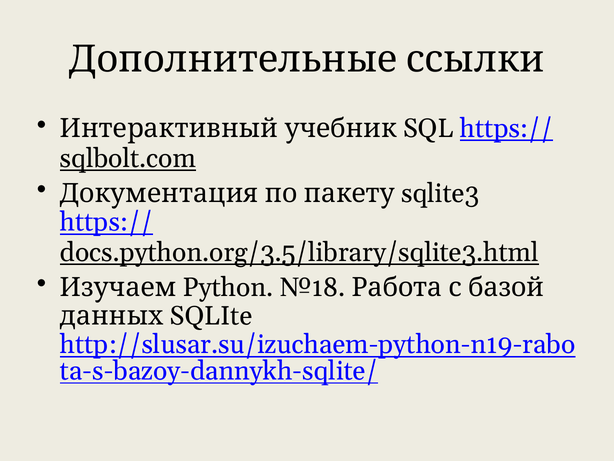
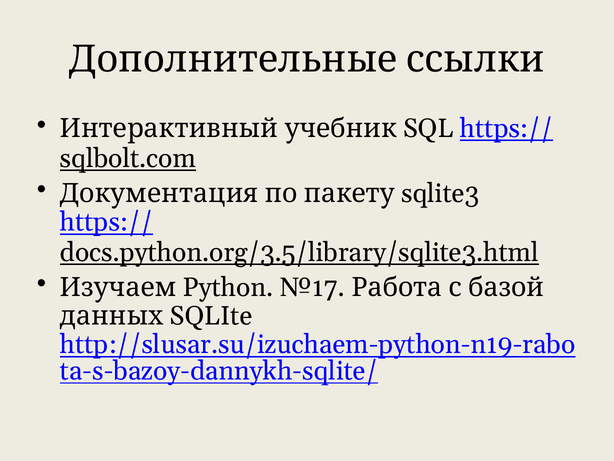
№18: №18 -> №17 (312, 287)
